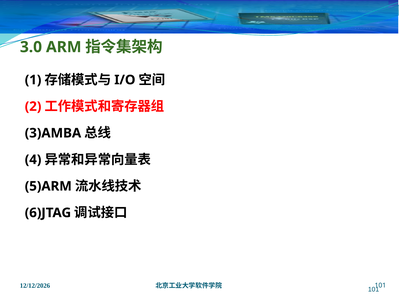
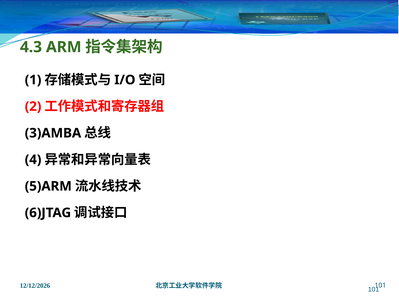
3.0: 3.0 -> 4.3 (31, 47)
